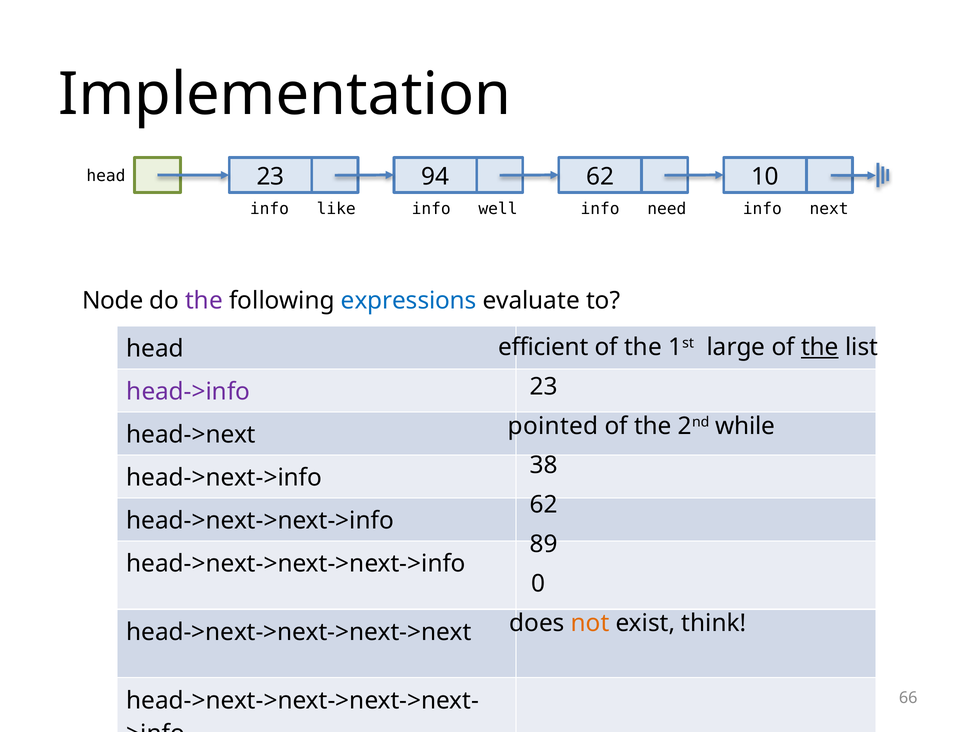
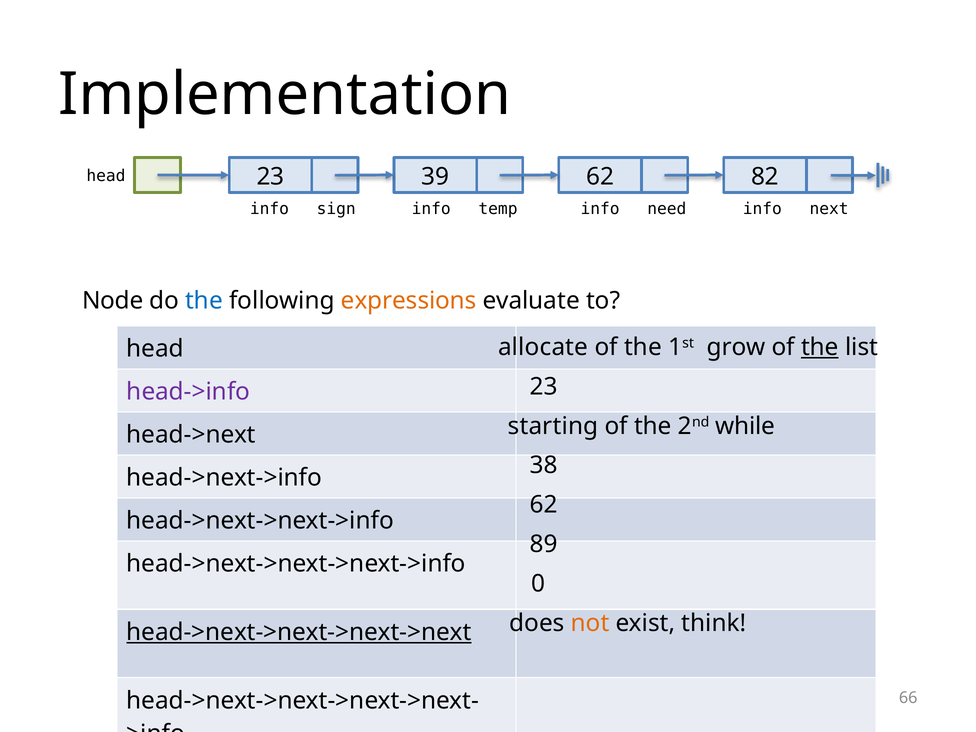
94: 94 -> 39 (435, 177)
10: 10 -> 82 (765, 177)
like: like -> sign (336, 209)
well: well -> temp (498, 209)
the colour: purple -> blue (204, 301)
expressions colour: blue -> orange (409, 301)
efficient: efficient -> allocate (543, 347)
large: large -> grow (736, 347)
pointed: pointed -> starting (553, 426)
head->next->next->next->next underline: none -> present (299, 632)
